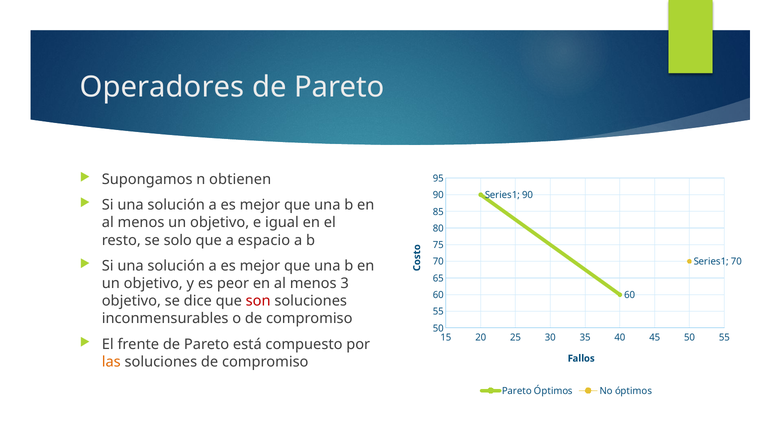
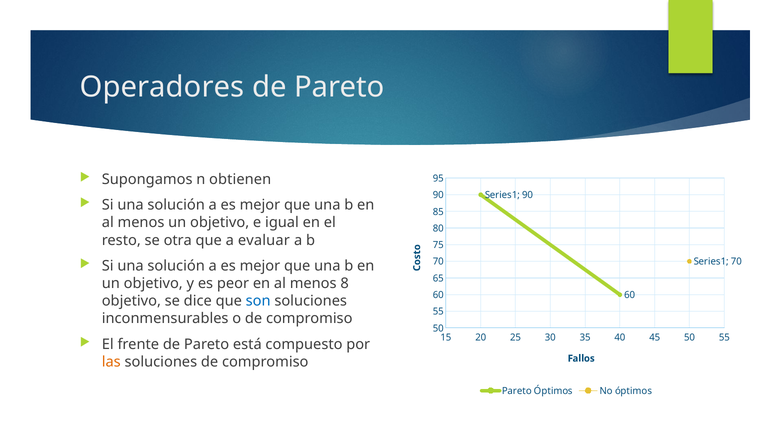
solo: solo -> otra (178, 240)
espacio: espacio -> evaluar (264, 240)
3: 3 -> 8 (345, 284)
son colour: red -> blue (258, 301)
